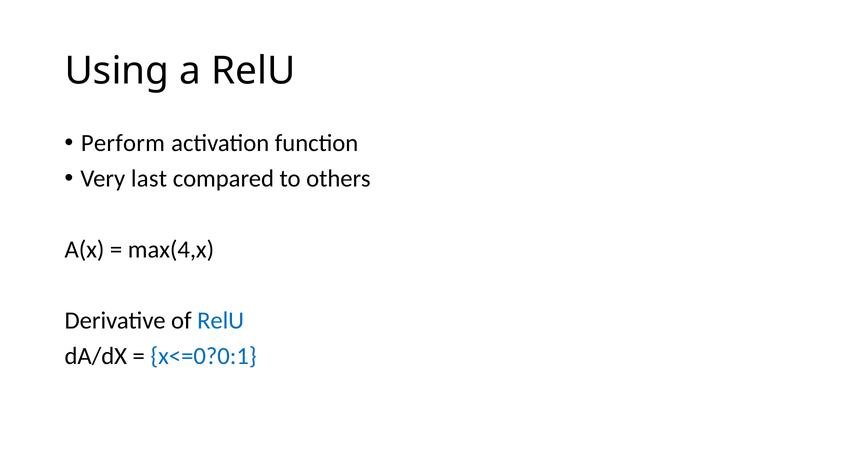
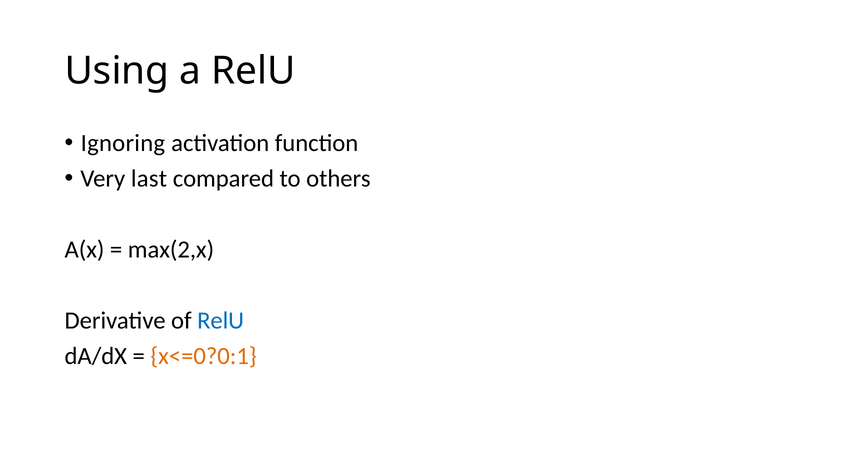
Perform: Perform -> Ignoring (123, 143)
max(4,x: max(4,x -> max(2,x (171, 250)
x<=0?0:1 colour: blue -> orange (204, 356)
